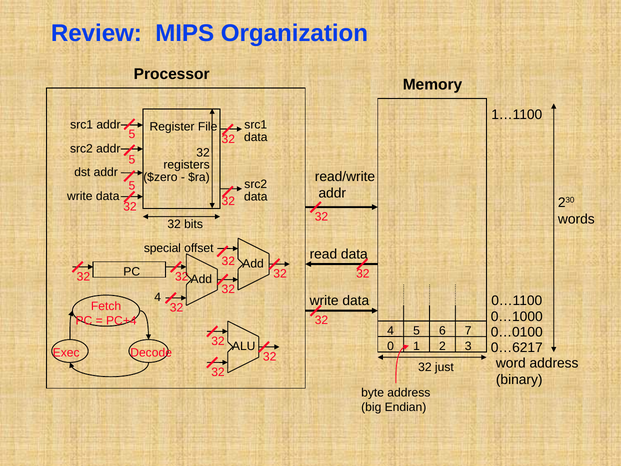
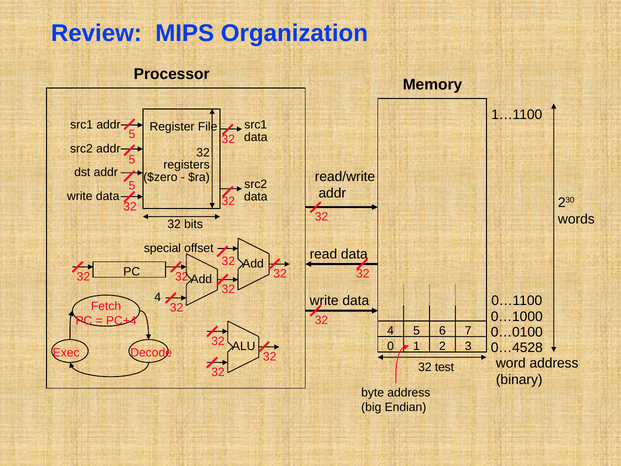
0…6217: 0…6217 -> 0…4528 (517, 347)
just: just -> test (444, 367)
